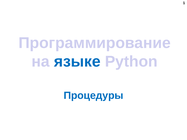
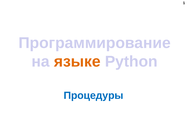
языке colour: blue -> orange (77, 62)
